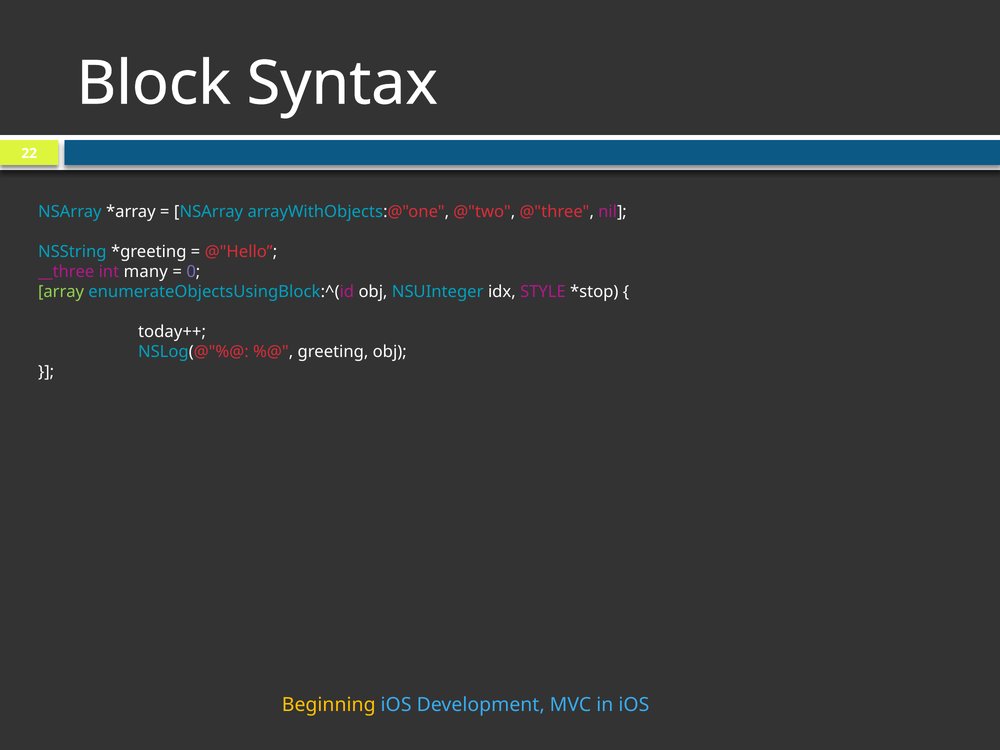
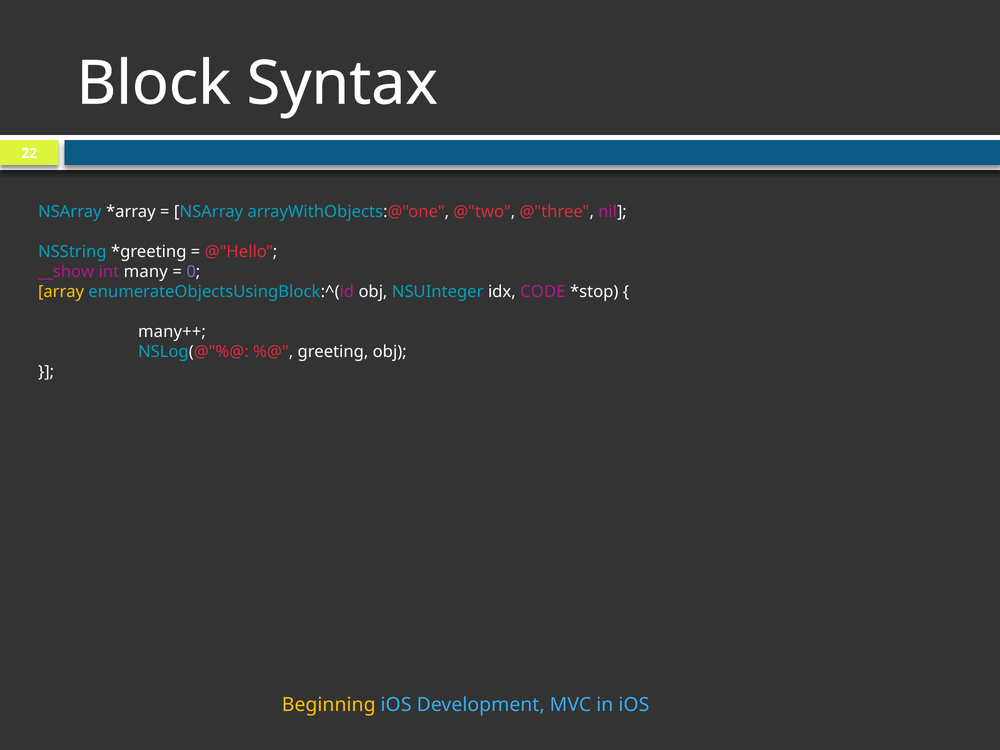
__three: __three -> __show (66, 272)
array colour: light green -> yellow (61, 292)
STYLE: STYLE -> CODE (543, 292)
today++: today++ -> many++ (172, 332)
